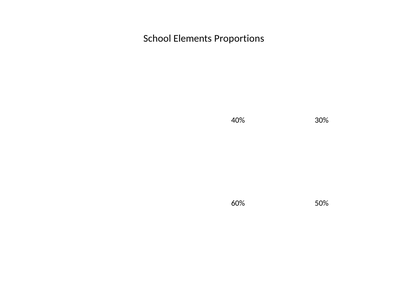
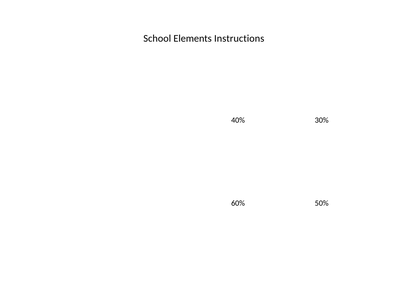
Proportions: Proportions -> Instructions (239, 38)
